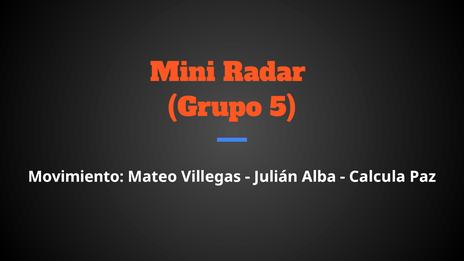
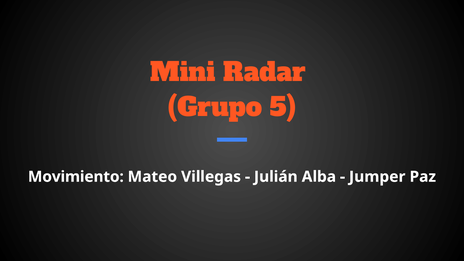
Calcula: Calcula -> Jumper (377, 177)
